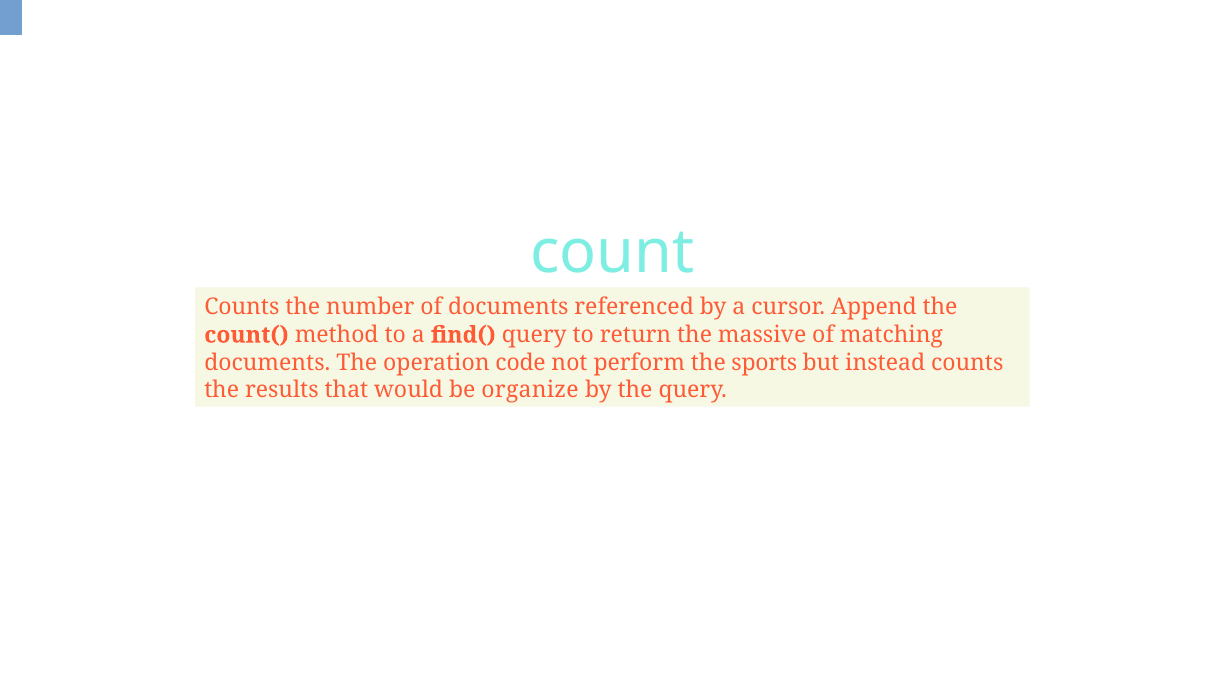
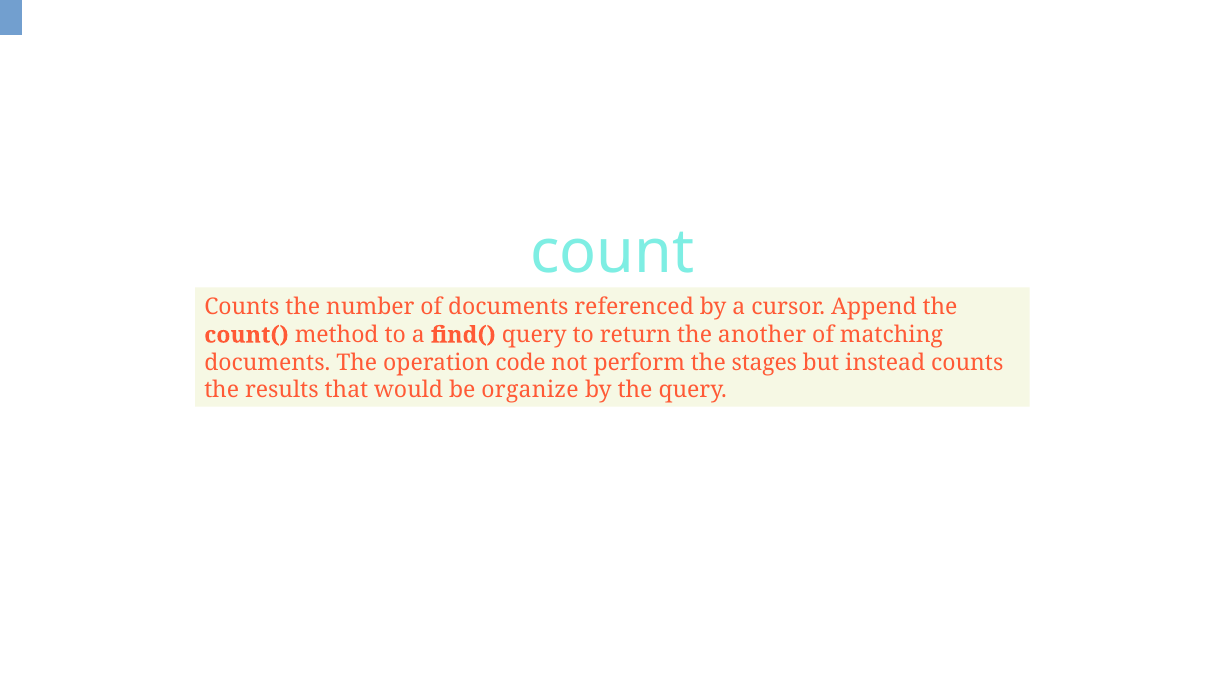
massive: massive -> another (762, 335)
sports: sports -> stages (764, 363)
